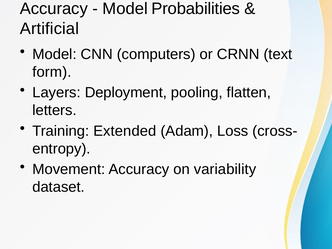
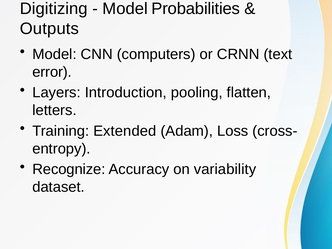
Accuracy: Accuracy -> Digitizing (54, 9)
Artificial: Artificial -> Outputs (49, 29)
form: form -> error (52, 72)
Deployment: Deployment -> Introduction (126, 93)
Movement: Movement -> Recognize (69, 169)
